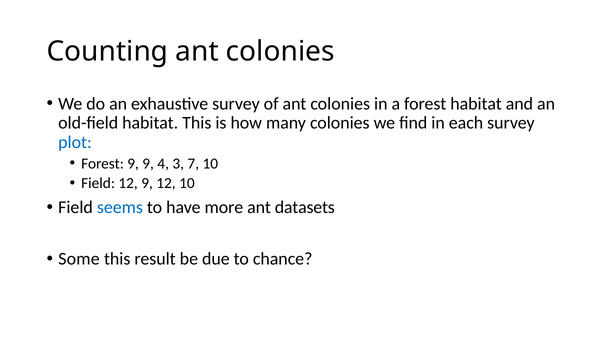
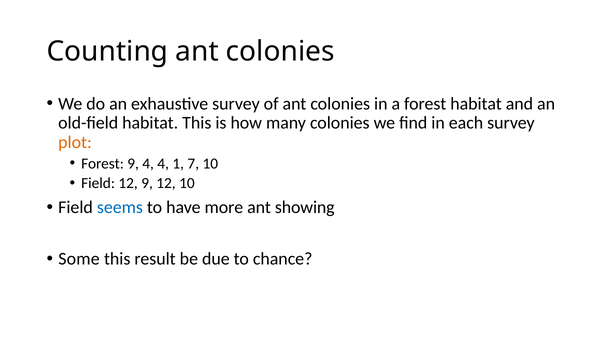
plot colour: blue -> orange (75, 142)
9 9: 9 -> 4 (148, 163)
3: 3 -> 1 (178, 163)
datasets: datasets -> showing (305, 207)
